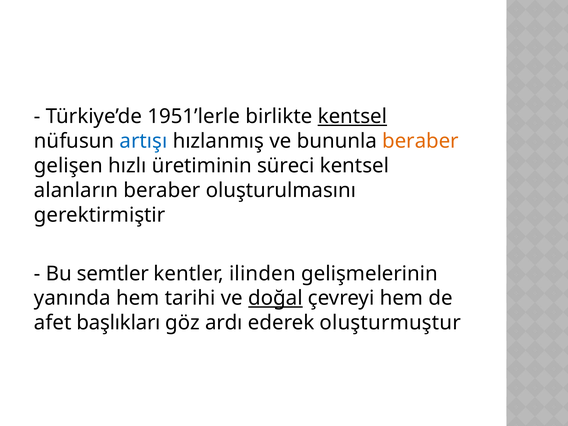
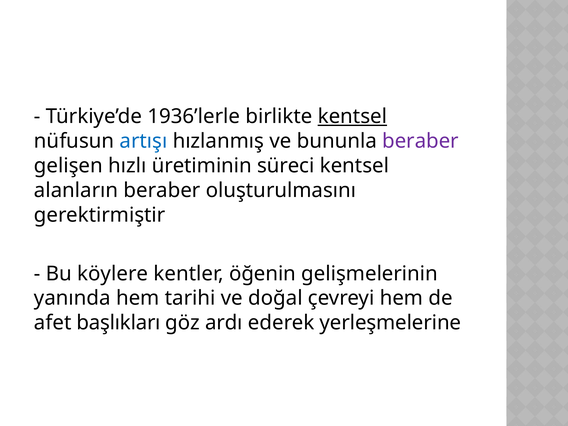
1951’lerle: 1951’lerle -> 1936’lerle (194, 117)
beraber colour: orange -> purple (420, 141)
semtler: semtler -> köylere (113, 274)
ilinden: ilinden -> öğenin (263, 274)
doğal underline: present -> none (275, 298)
oluşturmuştur: oluşturmuştur -> yerleşmelerine (390, 323)
